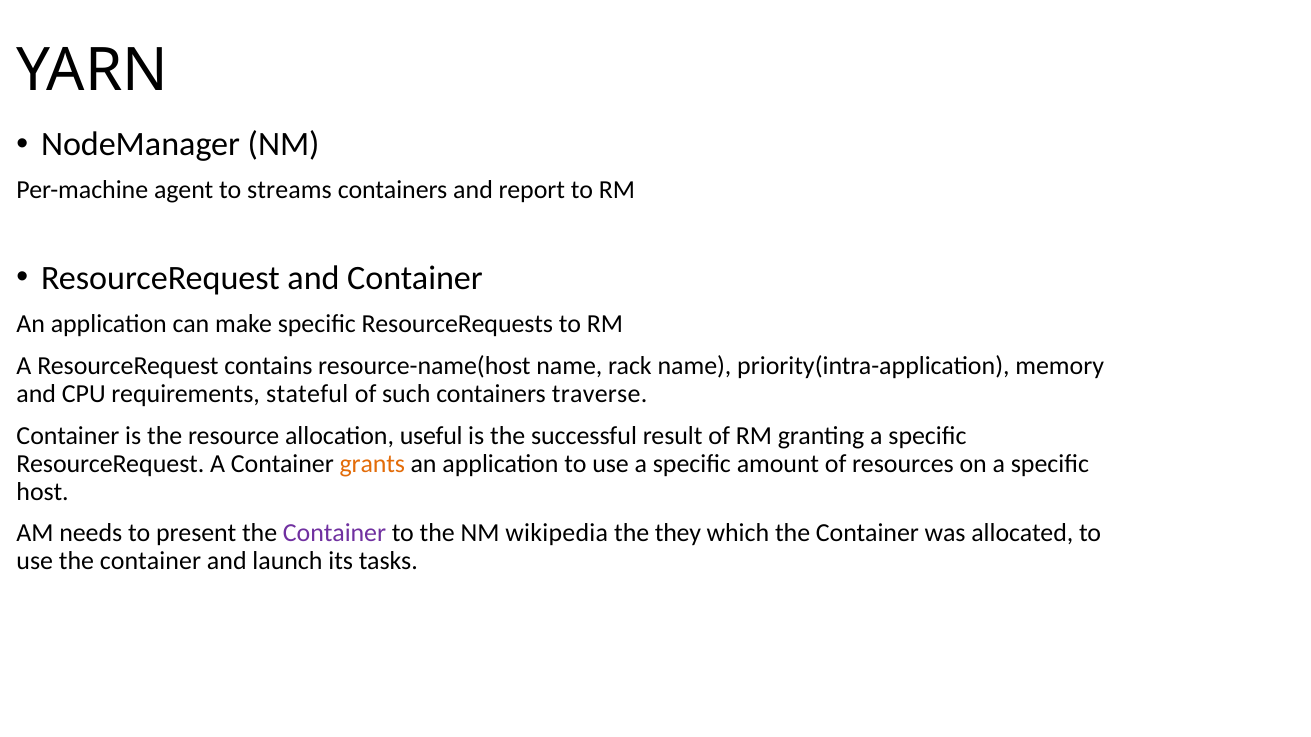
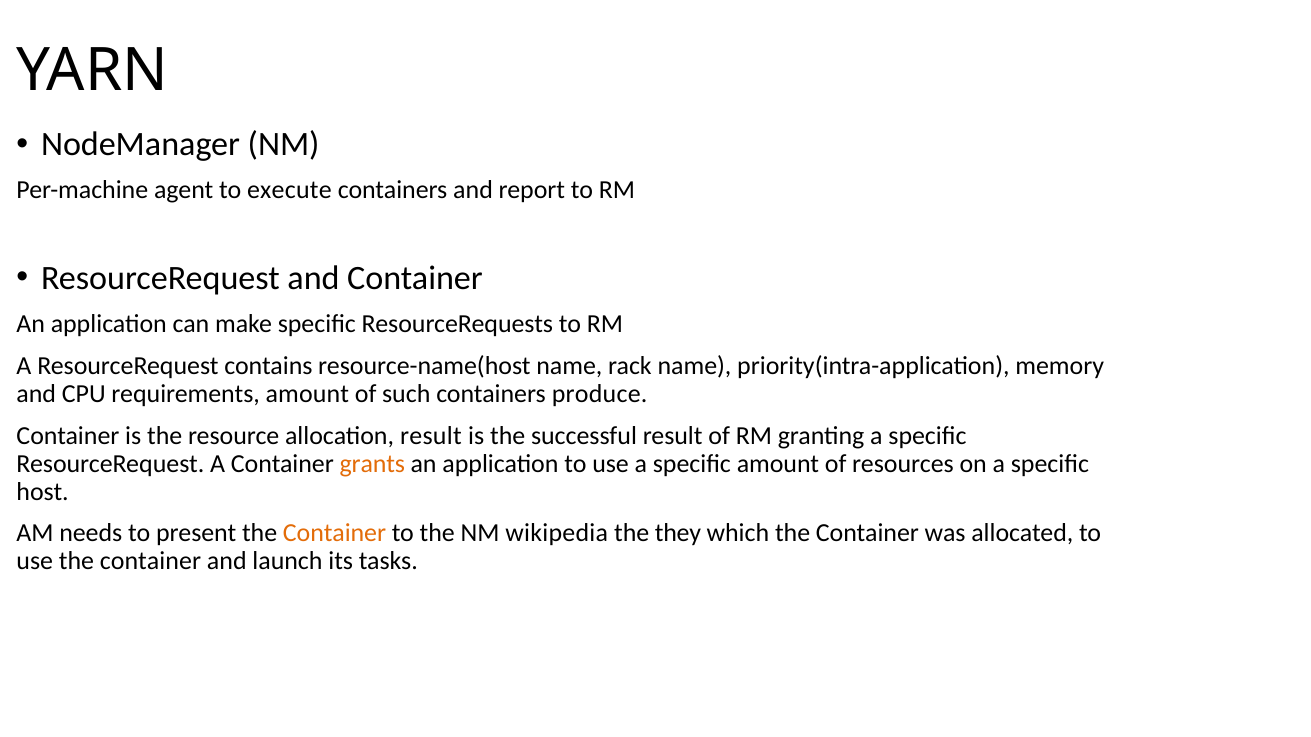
streams: streams -> execute (289, 190)
requirements stateful: stateful -> amount (307, 394)
traverse: traverse -> produce (600, 394)
allocation useful: useful -> result (431, 436)
Container colour: purple -> orange (335, 533)
